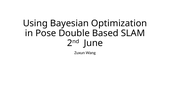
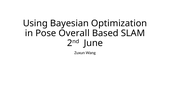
Double: Double -> Overall (74, 33)
